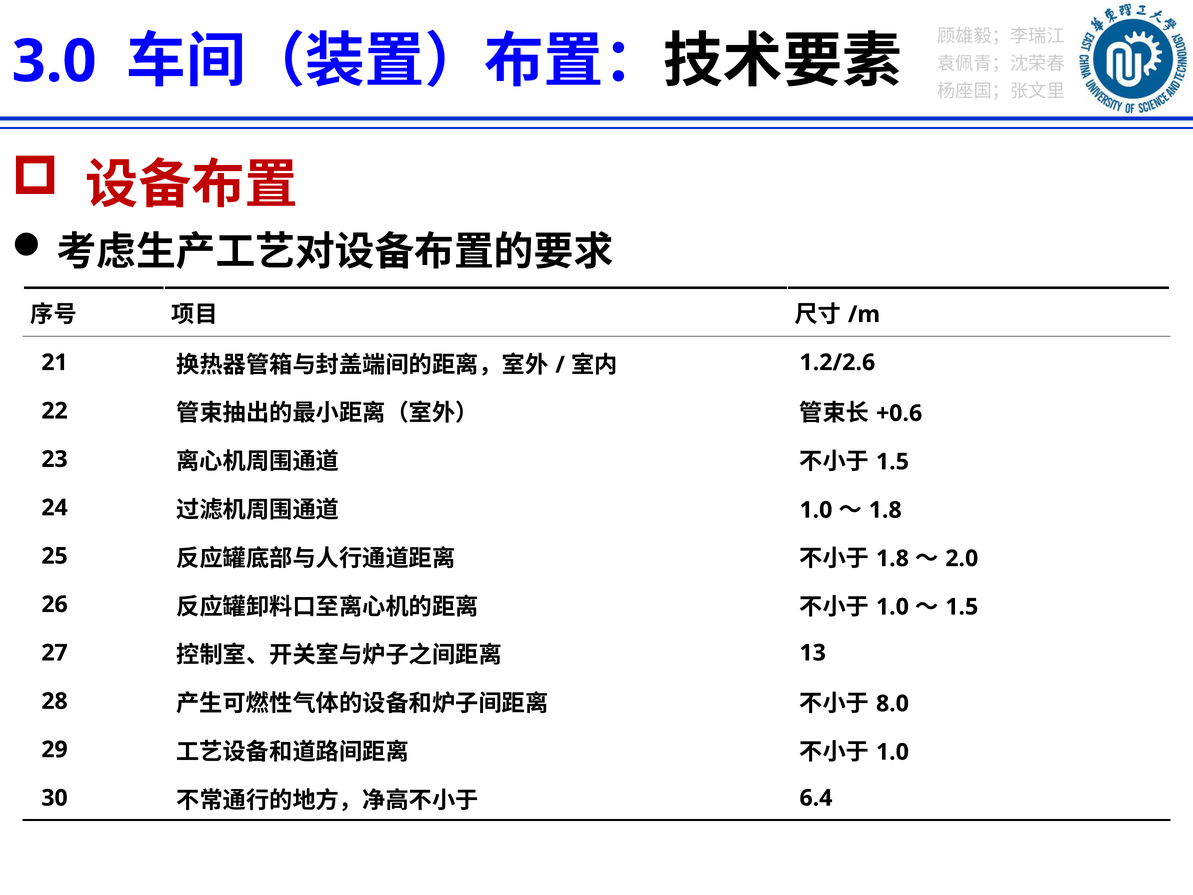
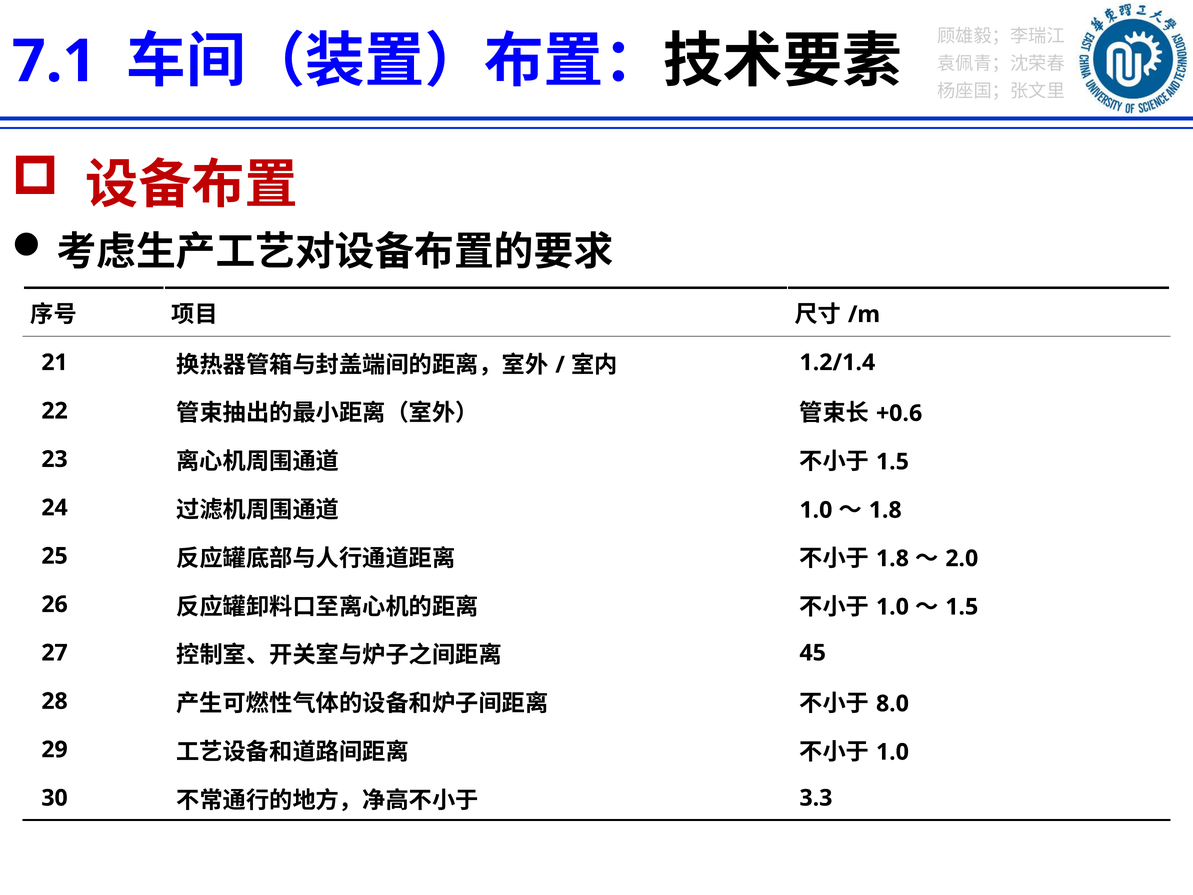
3.0: 3.0 -> 7.1 (54, 62)
1.2/2.6: 1.2/2.6 -> 1.2/1.4 (837, 362)
13: 13 -> 45 (813, 653)
6.4: 6.4 -> 3.3 (816, 798)
